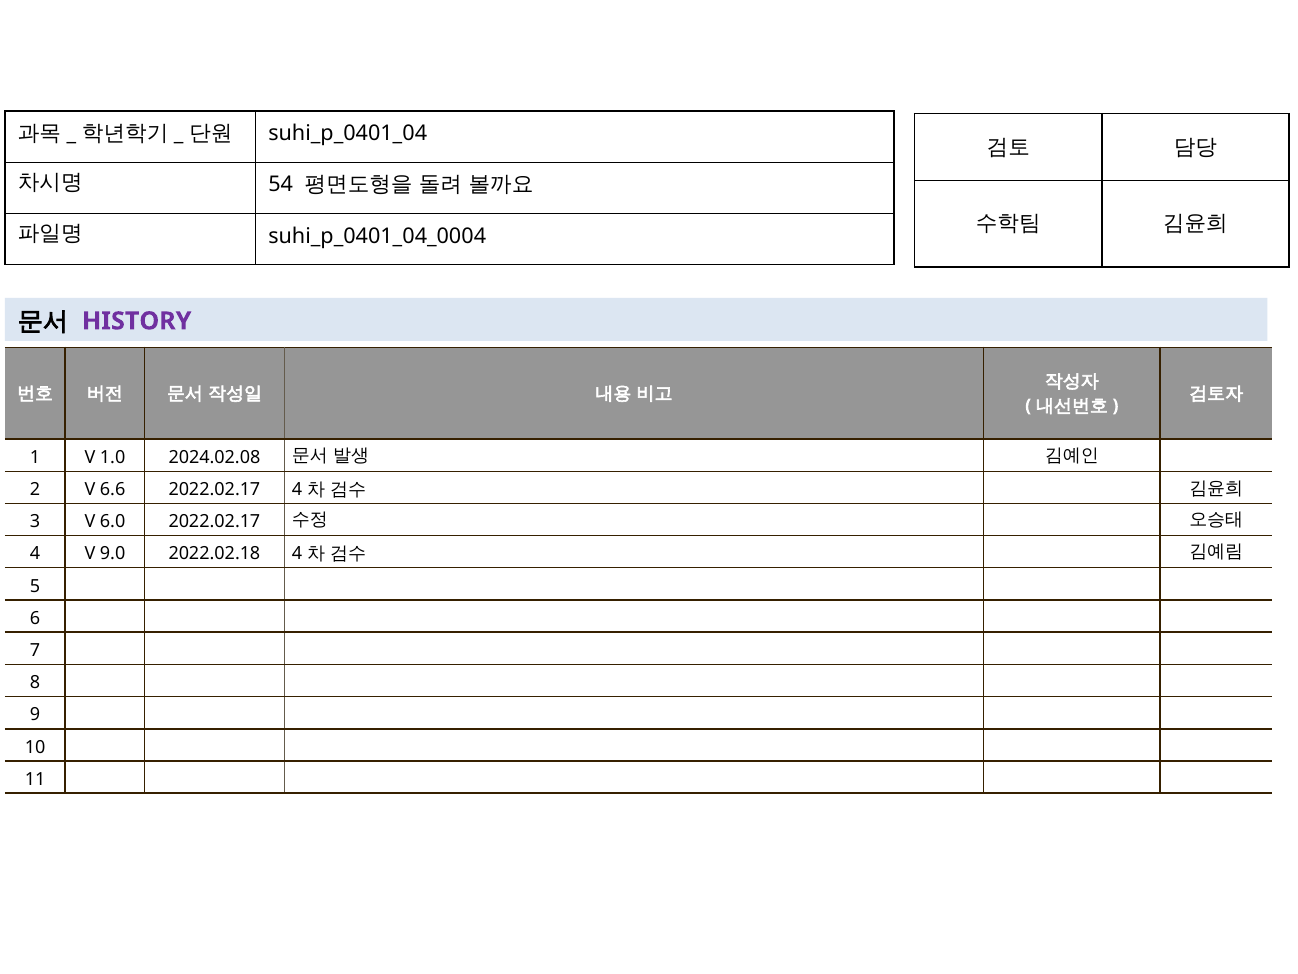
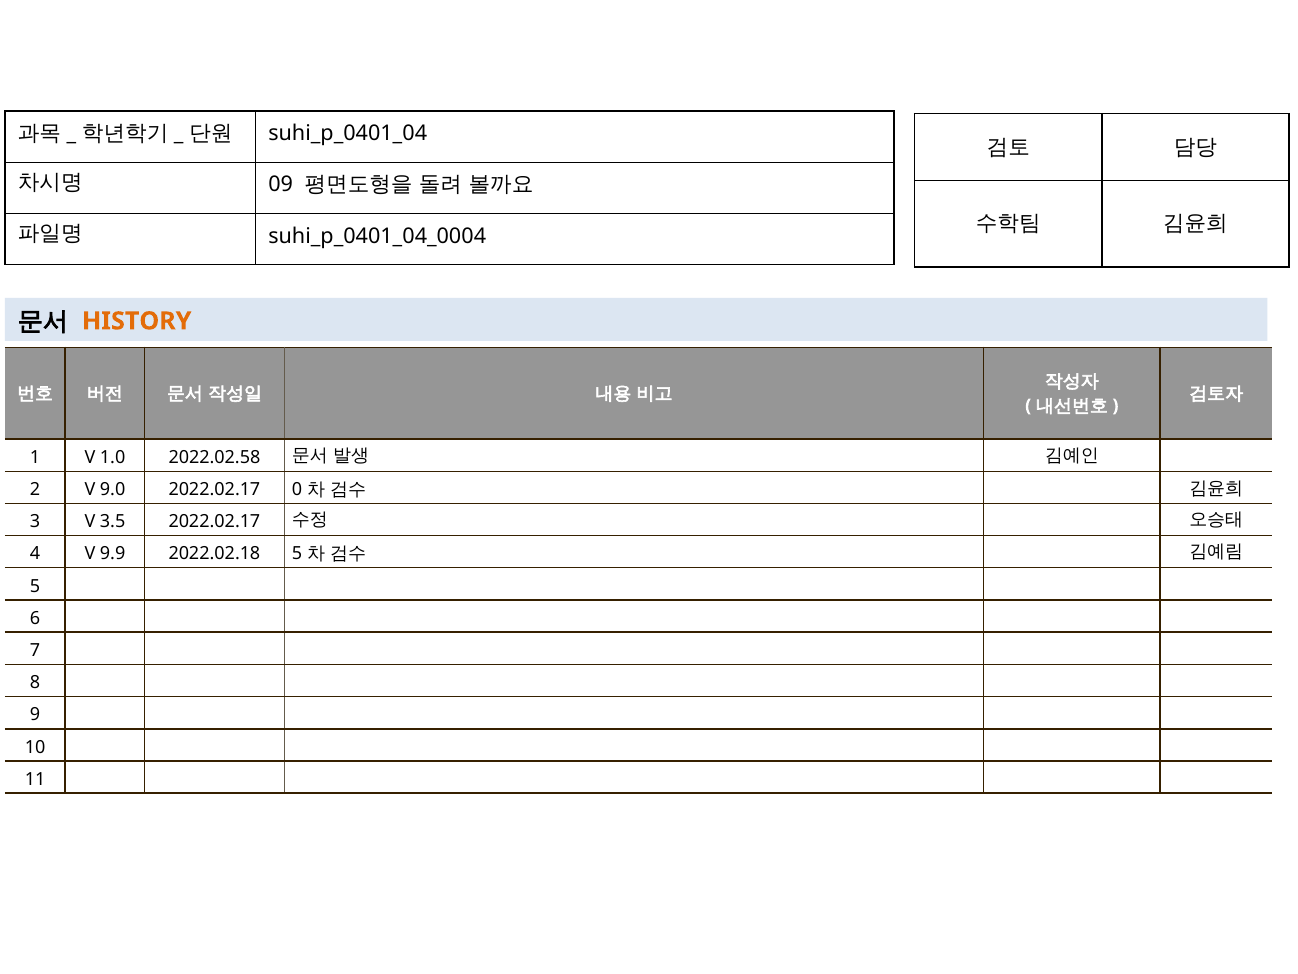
54: 54 -> 09 (281, 185)
HISTORY colour: purple -> orange (137, 321)
2024.02.08: 2024.02.08 -> 2022.02.58 (214, 457)
6.6: 6.6 -> 9.0 (113, 490)
2022.02.17 4: 4 -> 0 (297, 490)
6.0: 6.0 -> 3.5 (113, 522)
9.0: 9.0 -> 9.9 (113, 554)
2022.02.18 4: 4 -> 5 (297, 554)
